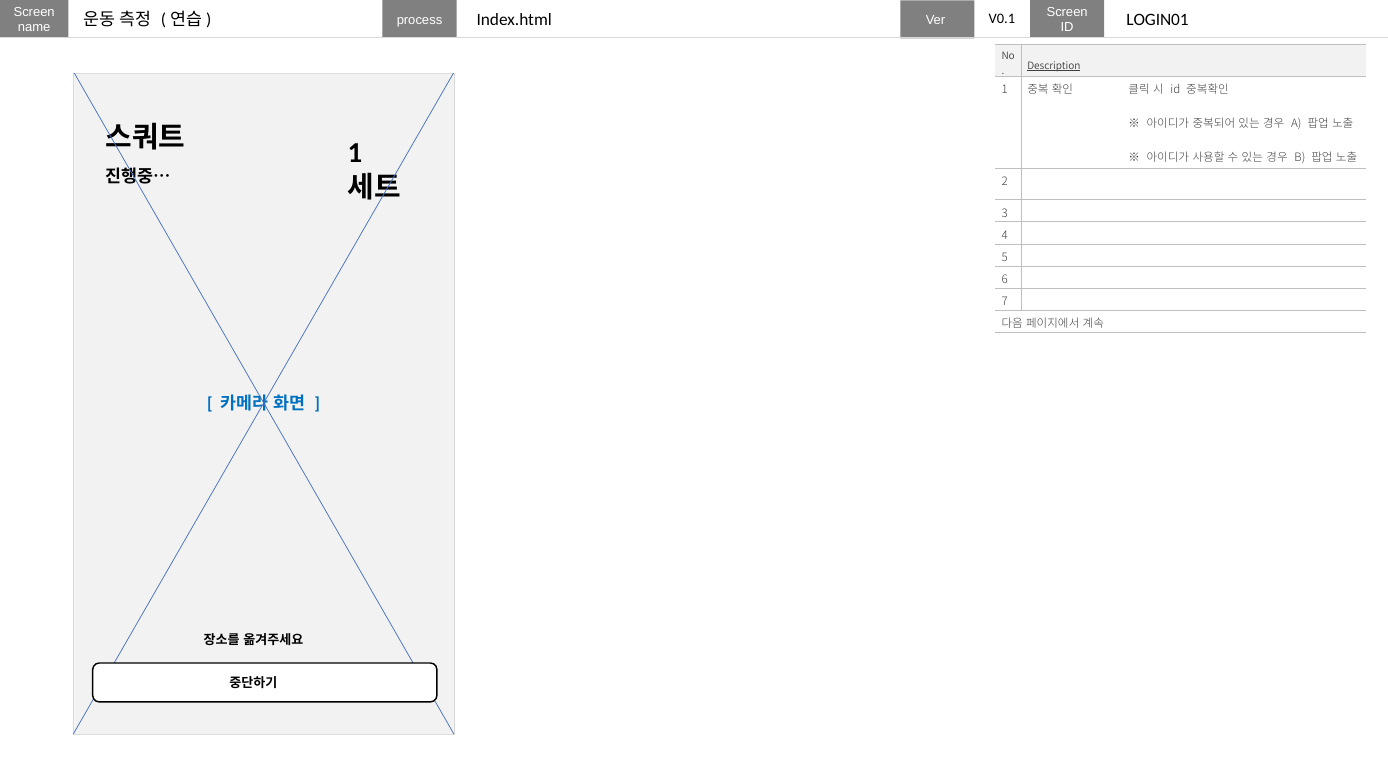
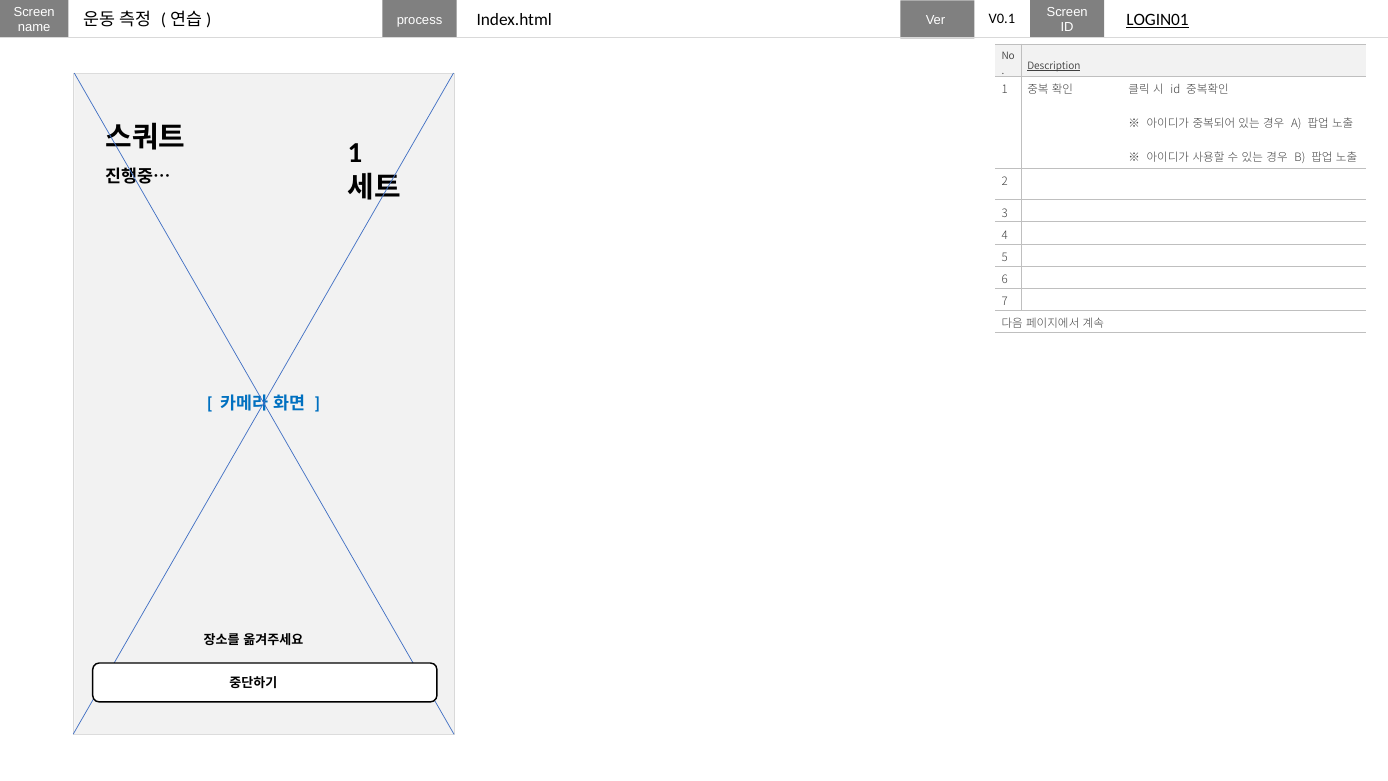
LOGIN01 underline: none -> present (1158, 20)
